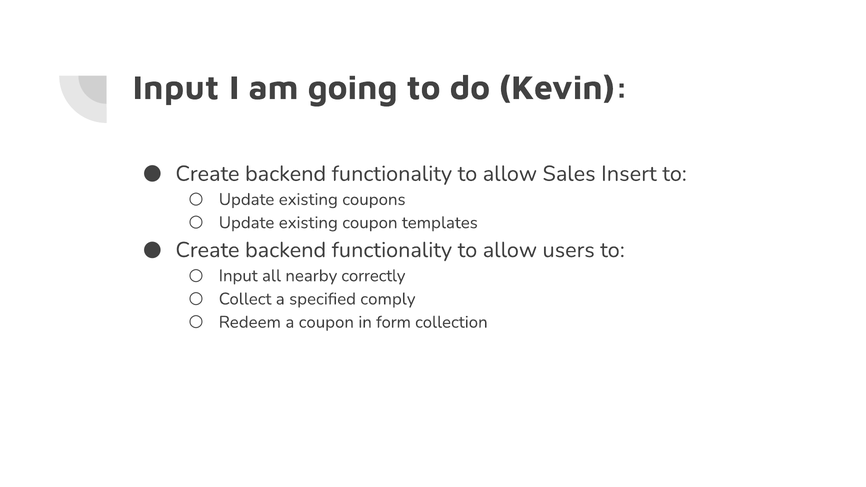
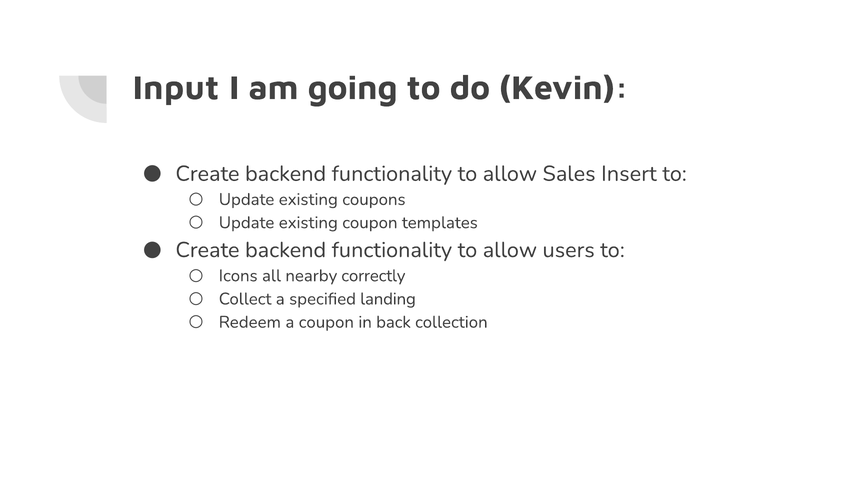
Input: Input -> Icons (238, 276)
comply: comply -> landing (388, 299)
form: form -> back (393, 322)
